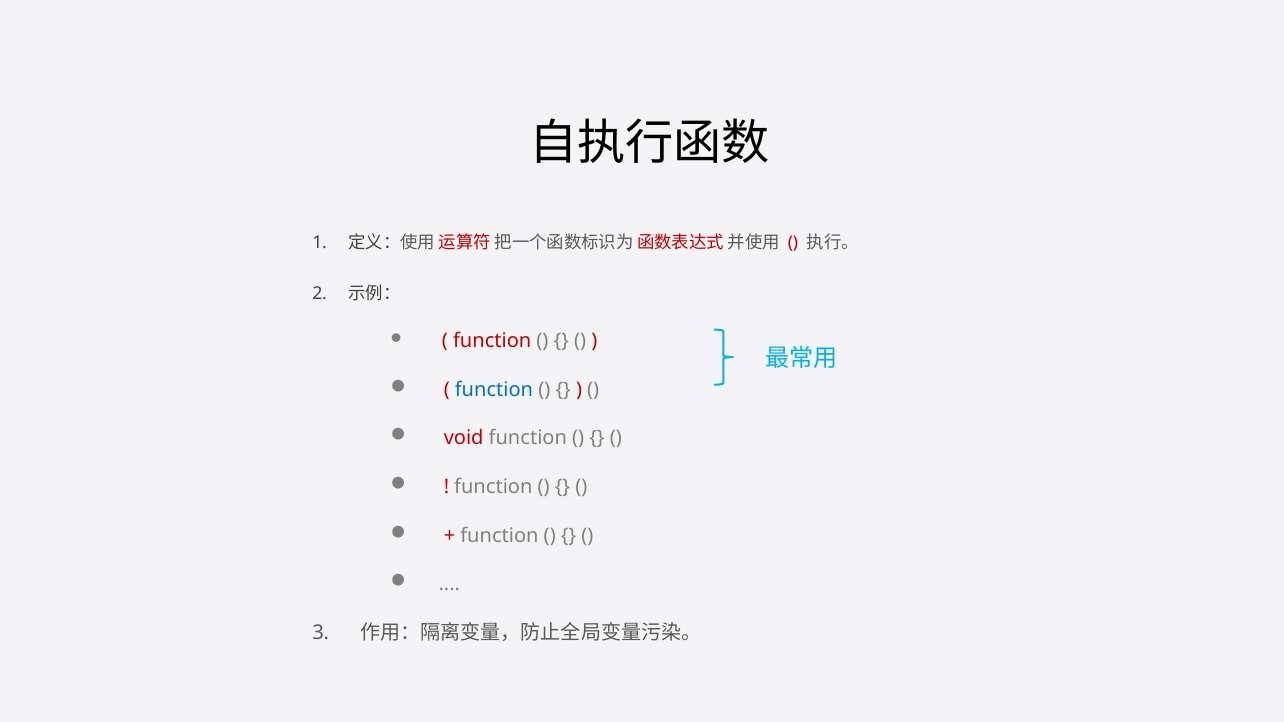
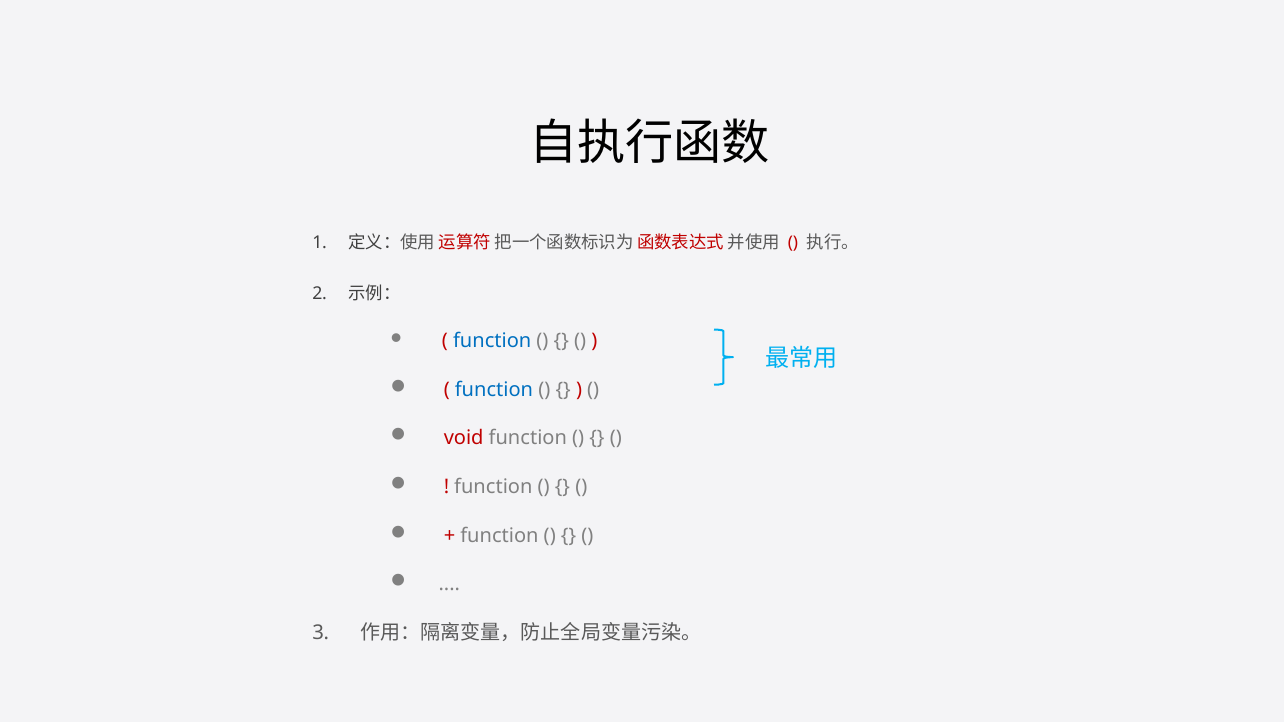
function colour: red -> blue (492, 341)
